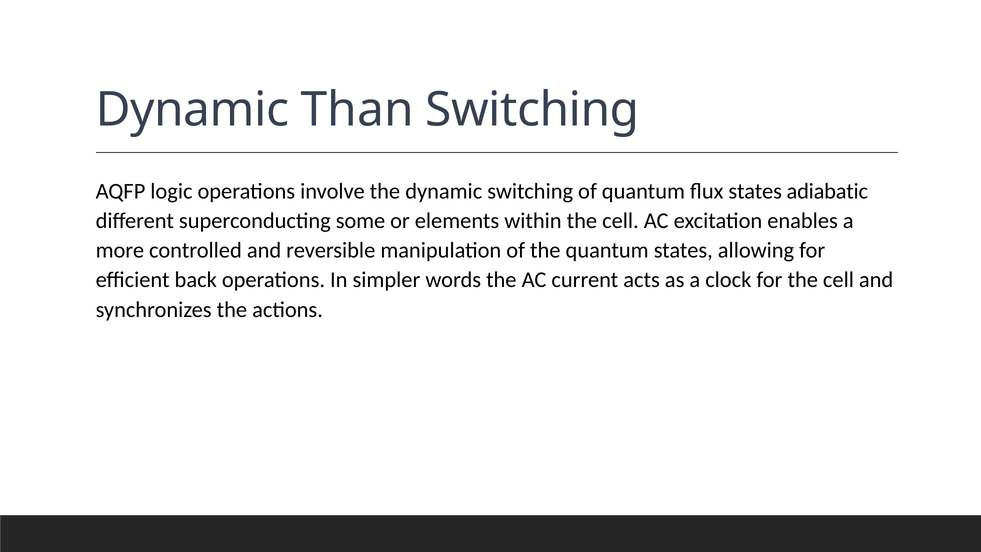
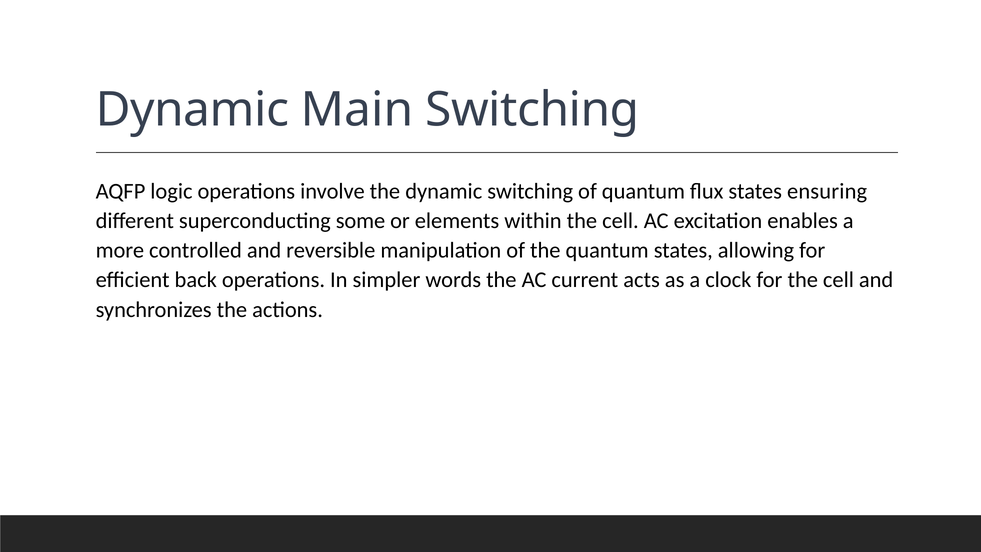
Than: Than -> Main (357, 110)
adiabatic: adiabatic -> ensuring (827, 191)
